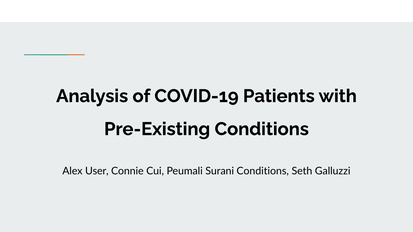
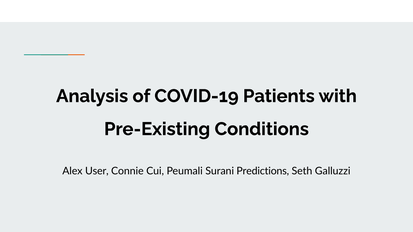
Surani Conditions: Conditions -> Predictions (263, 171)
